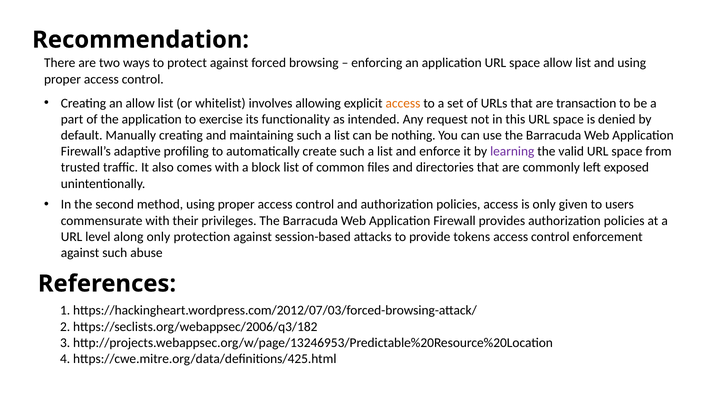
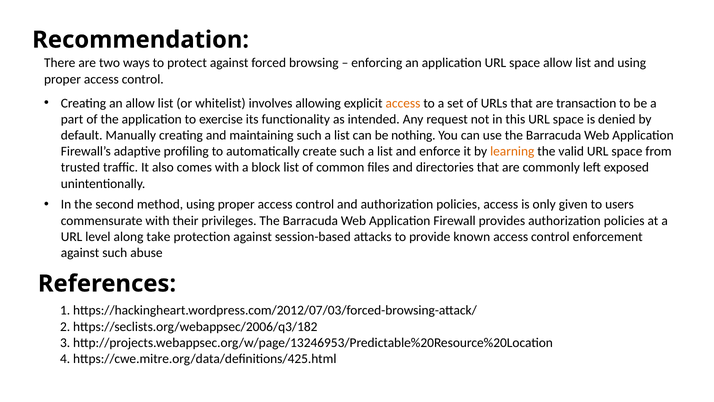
learning colour: purple -> orange (512, 151)
along only: only -> take (158, 236)
tokens: tokens -> known (472, 236)
